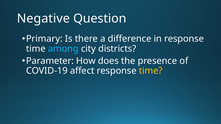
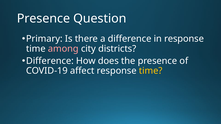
Negative: Negative -> Presence (43, 19)
among colour: light blue -> pink (63, 49)
Parameter: Parameter -> Difference (50, 61)
